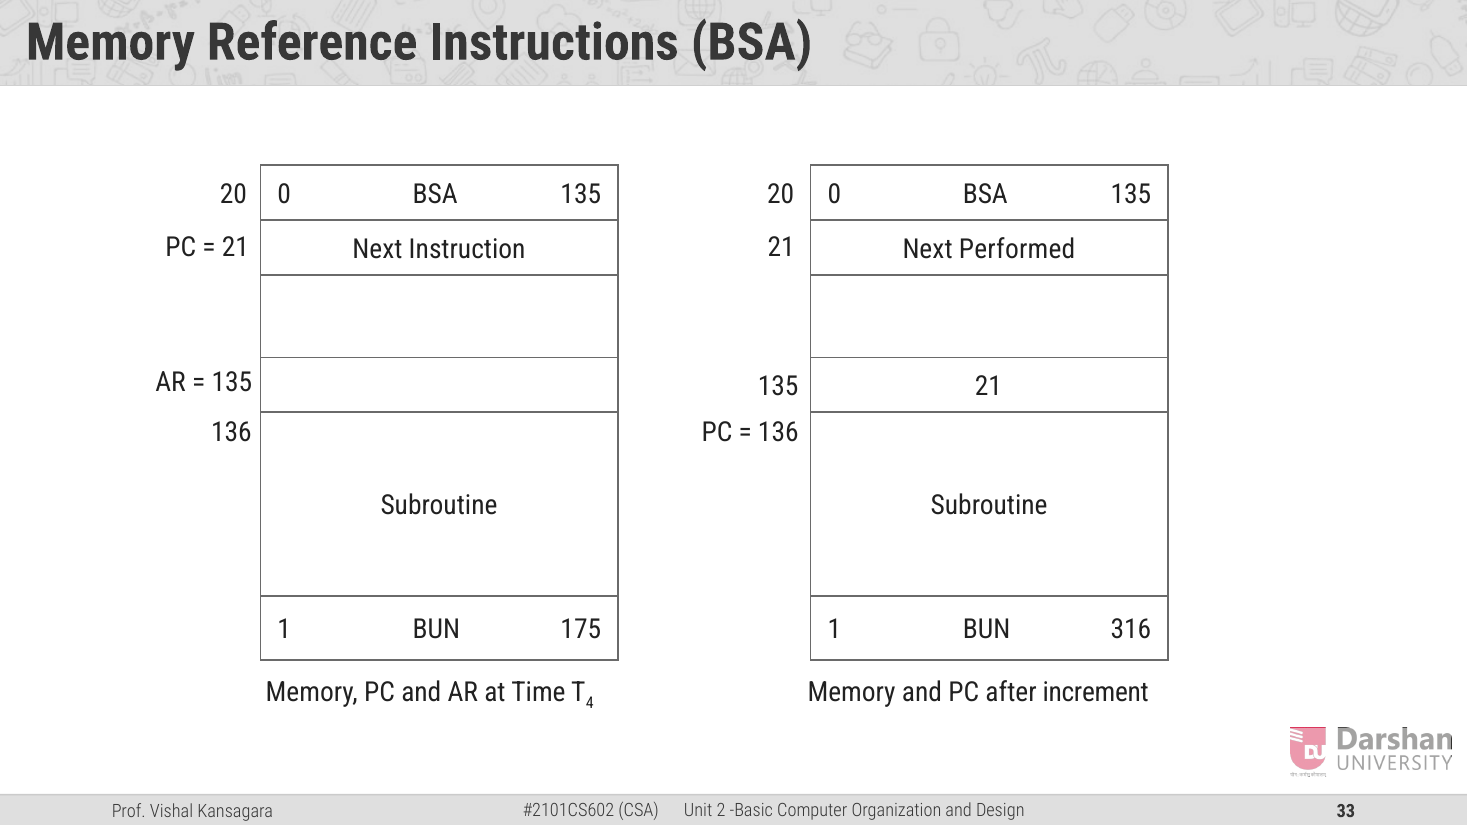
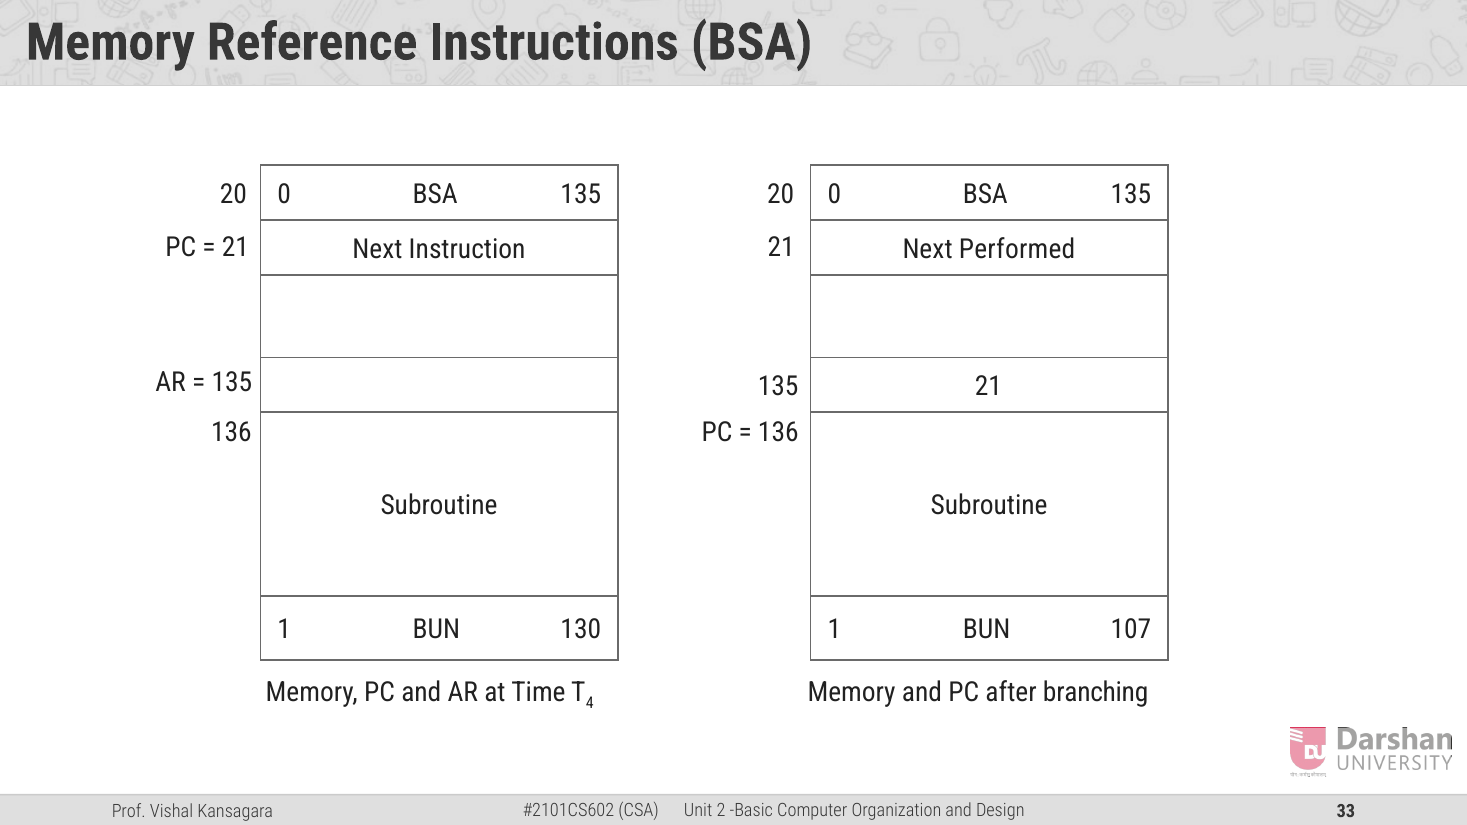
175: 175 -> 130 (581, 630)
316: 316 -> 107 (1131, 630)
increment: increment -> branching (1096, 693)
